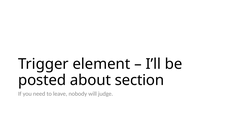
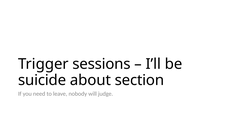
element: element -> sessions (101, 64)
posted: posted -> suicide (42, 80)
